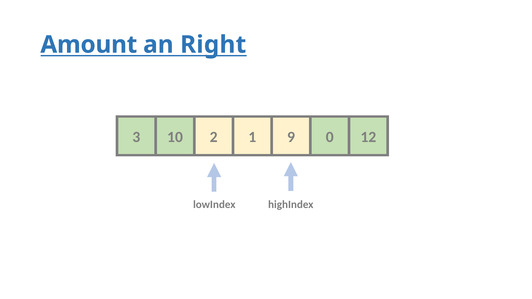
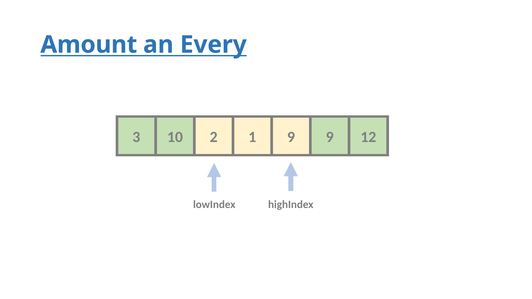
Right: Right -> Every (213, 45)
9 0: 0 -> 9 (330, 137)
